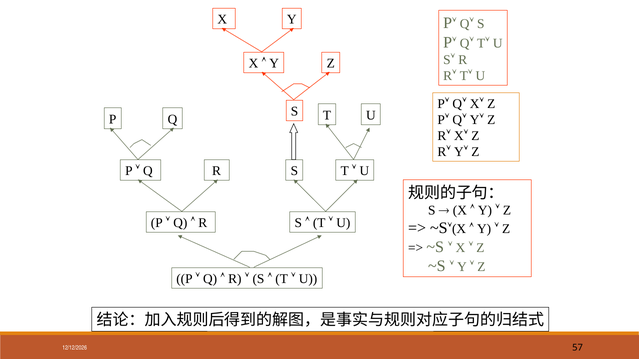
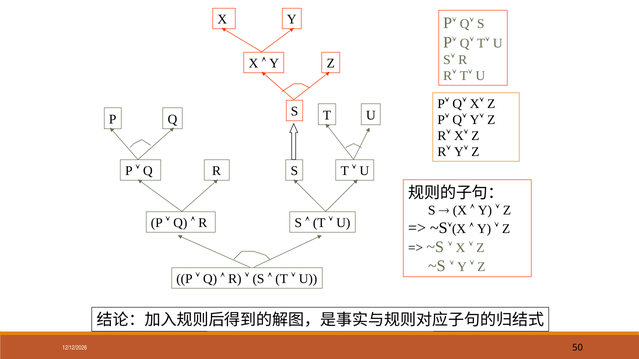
57: 57 -> 50 (578, 348)
